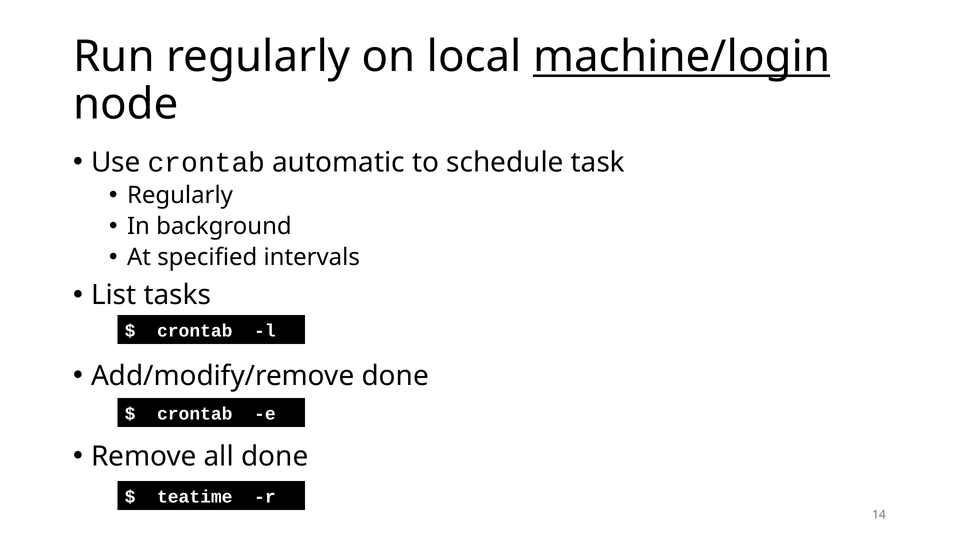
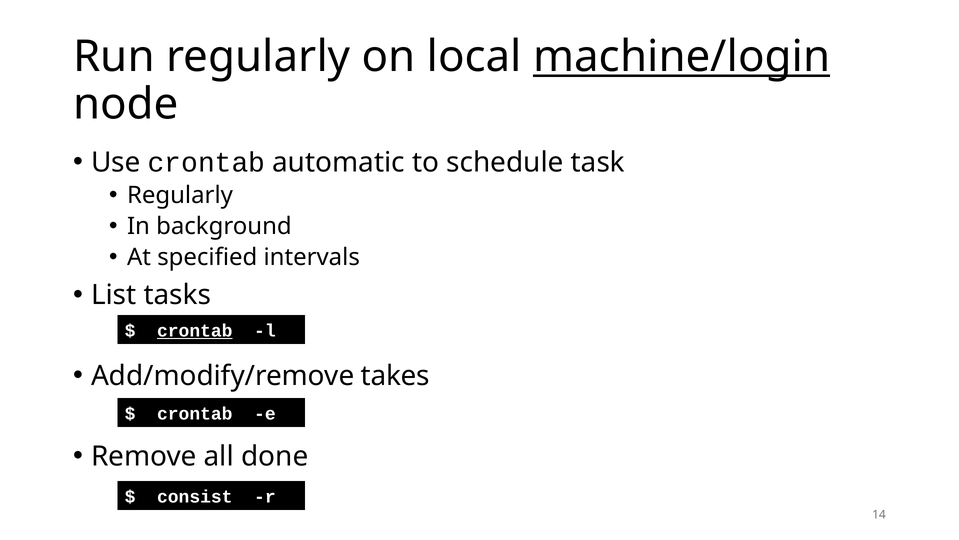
crontab underline: none -> present (195, 330)
Add/modify/remove done: done -> takes (395, 375)
teatime: teatime -> consist (195, 496)
